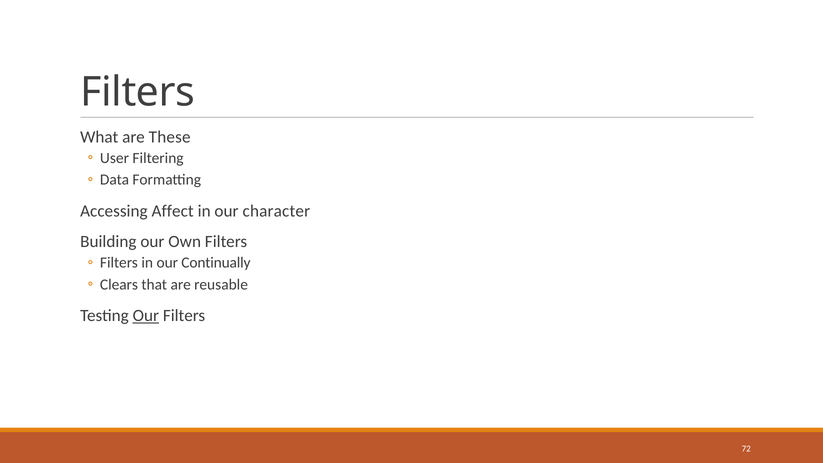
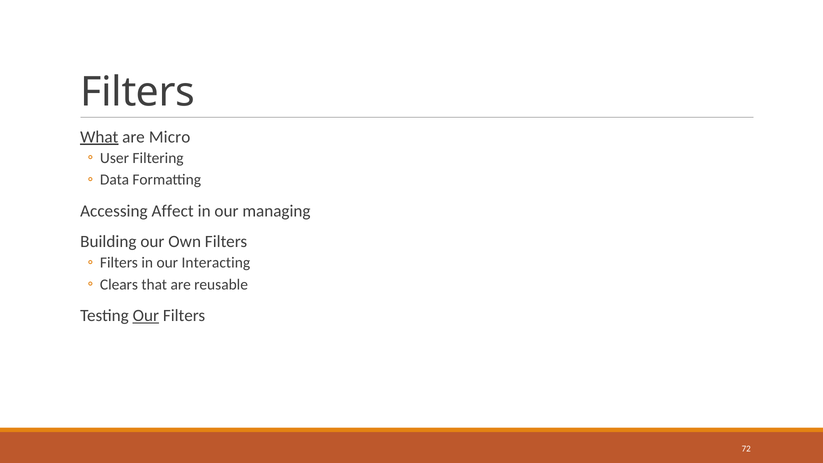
What underline: none -> present (99, 137)
These: These -> Micro (170, 137)
character: character -> managing (276, 211)
Continually: Continually -> Interacting (216, 263)
